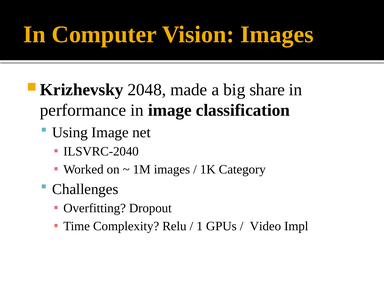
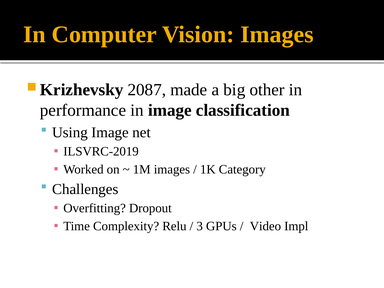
2048: 2048 -> 2087 (147, 90)
share: share -> other (267, 90)
ILSVRC-2040: ILSVRC-2040 -> ILSVRC-2019 (101, 151)
1: 1 -> 3 (200, 226)
